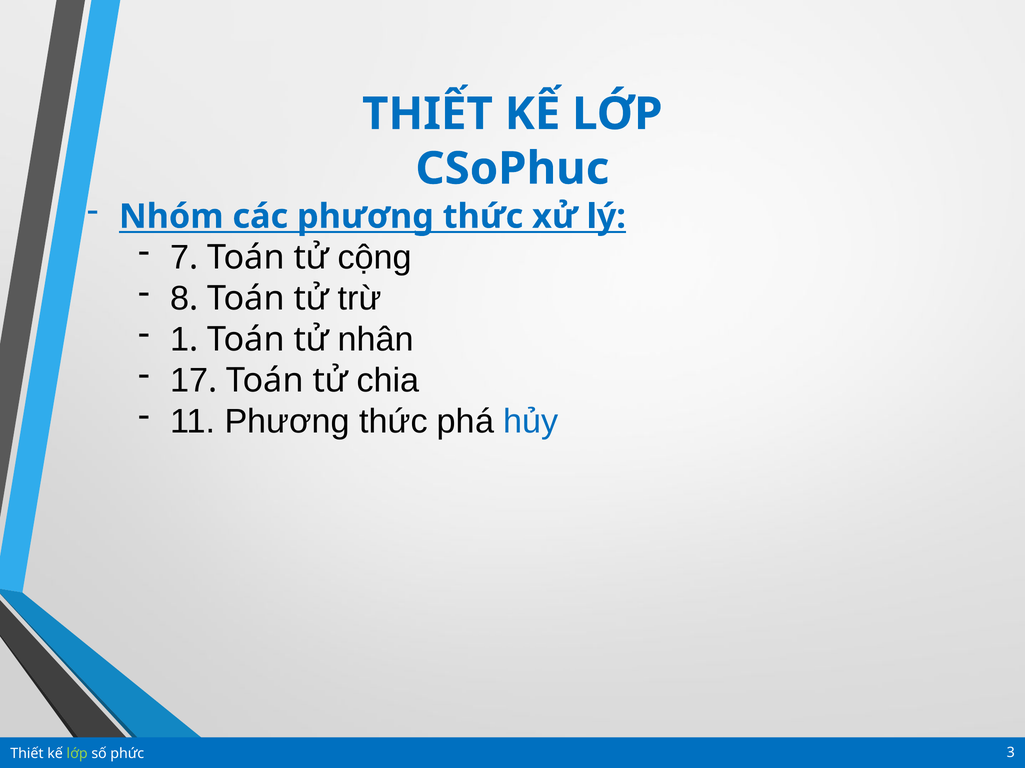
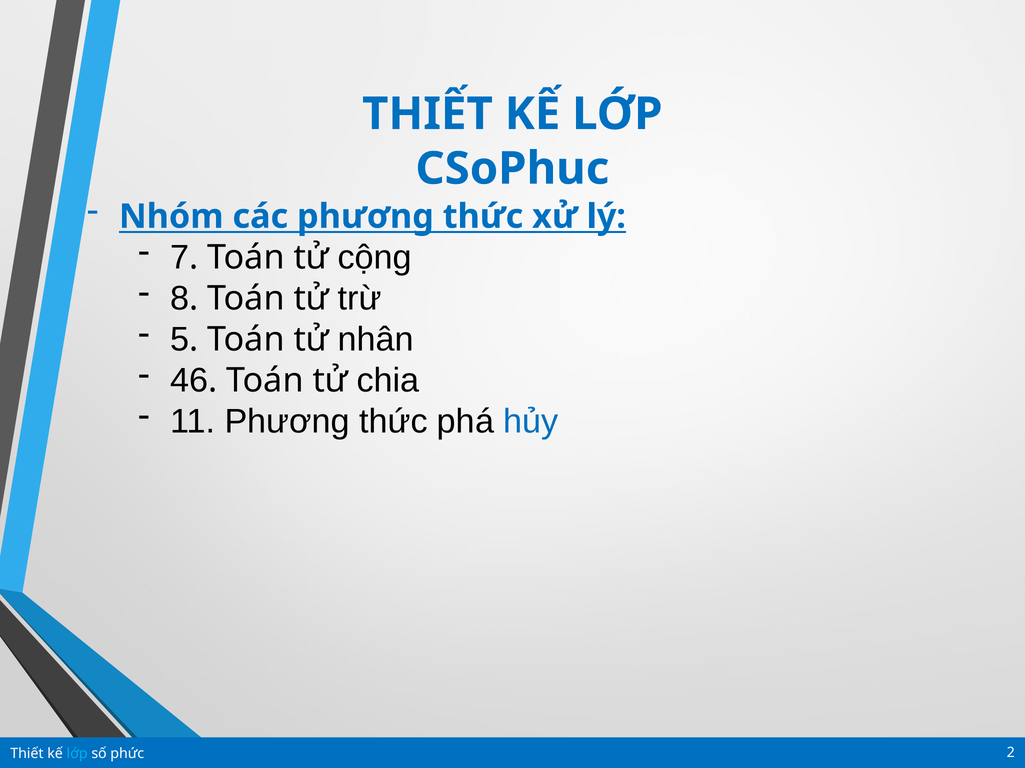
1: 1 -> 5 (180, 340)
17: 17 -> 46 (189, 381)
lớp colour: light green -> light blue (77, 754)
3: 3 -> 2 (1011, 753)
